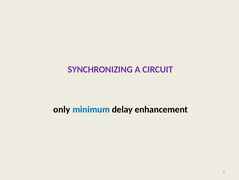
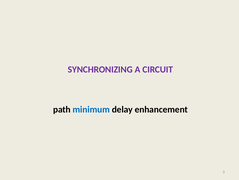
only: only -> path (62, 109)
